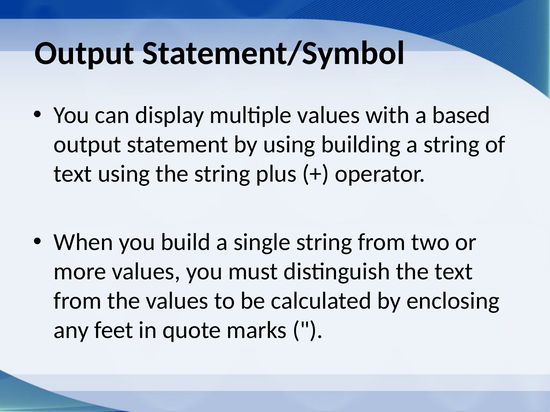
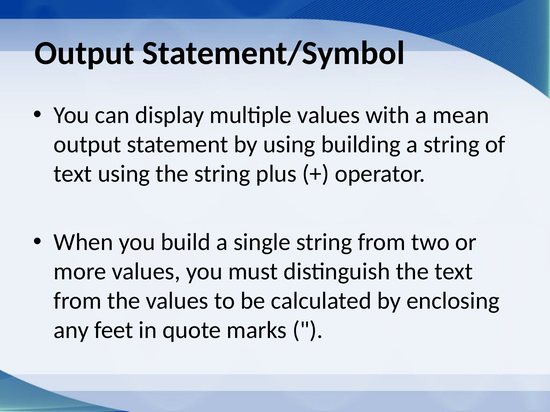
based: based -> mean (461, 115)
